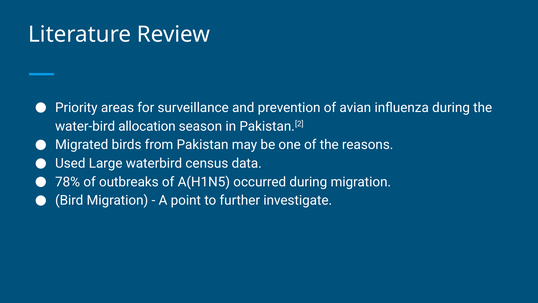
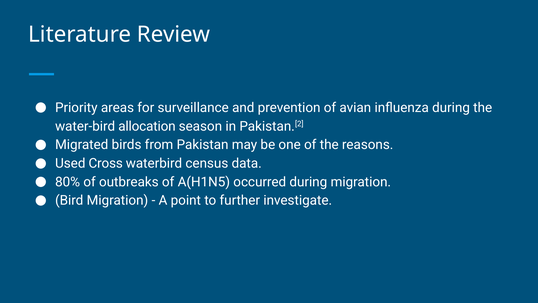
Large: Large -> Cross (106, 163)
78%: 78% -> 80% (68, 182)
